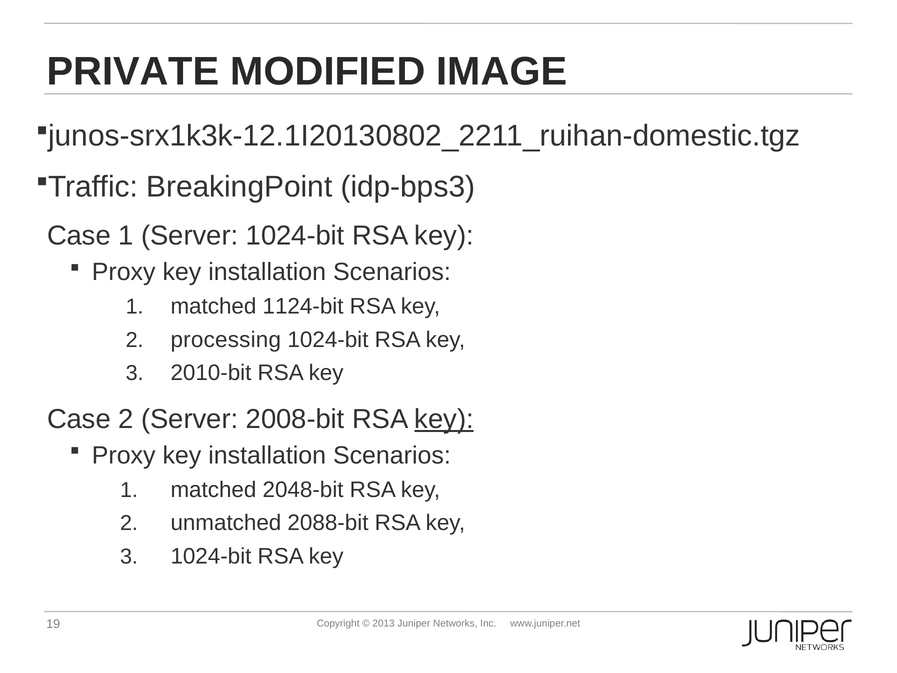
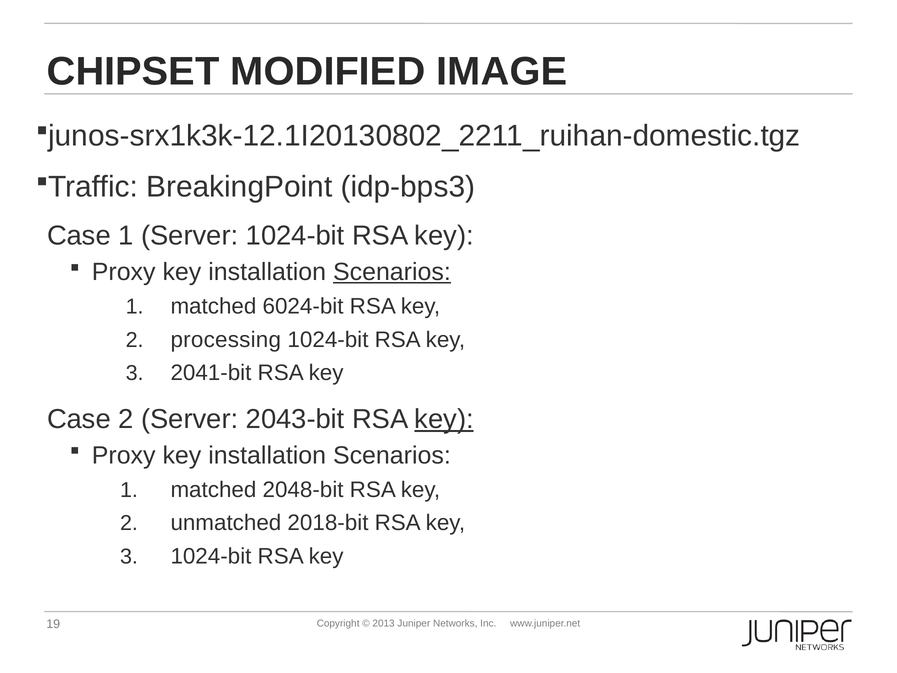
PRIVATE: PRIVATE -> CHIPSET (133, 71)
Scenarios underline: none -> present (392, 272)
1124-bit: 1124-bit -> 6024-bit (303, 306)
2010-bit: 2010-bit -> 2041-bit (211, 373)
2008-bit: 2008-bit -> 2043-bit (295, 419)
2088-bit: 2088-bit -> 2018-bit (328, 523)
